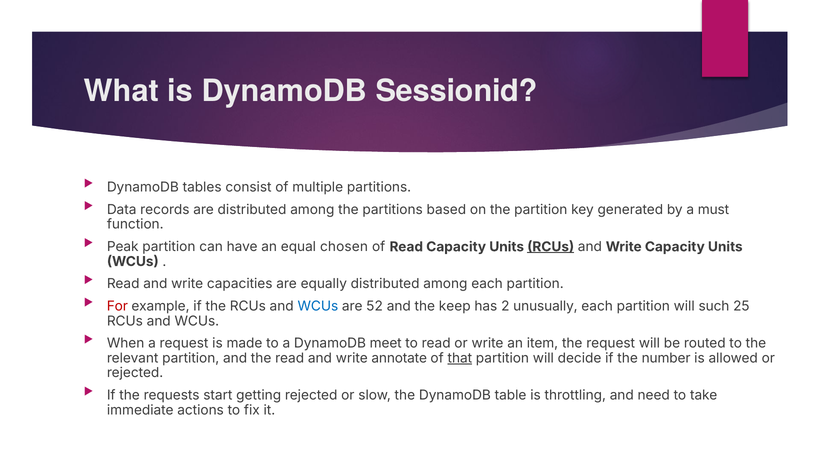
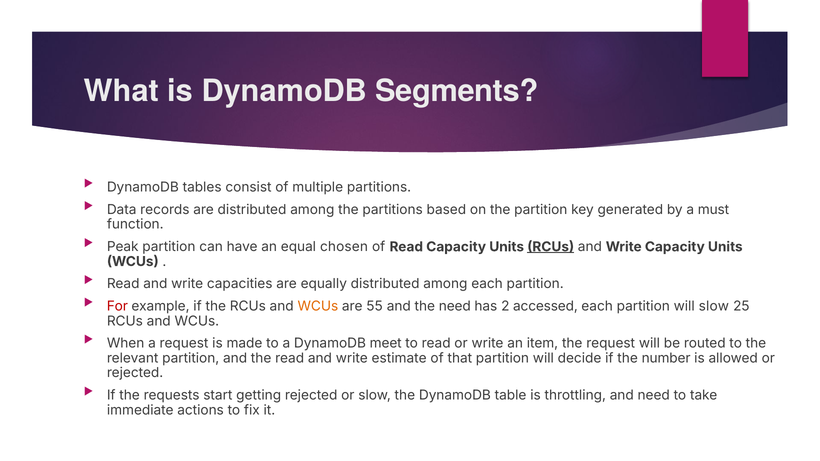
Sessionid: Sessionid -> Segments (457, 91)
WCUs colour: blue -> orange (318, 307)
52: 52 -> 55 (375, 307)
the keep: keep -> need (455, 307)
unusually: unusually -> accessed (545, 307)
will such: such -> slow (714, 307)
annotate: annotate -> estimate (399, 358)
that underline: present -> none (460, 358)
